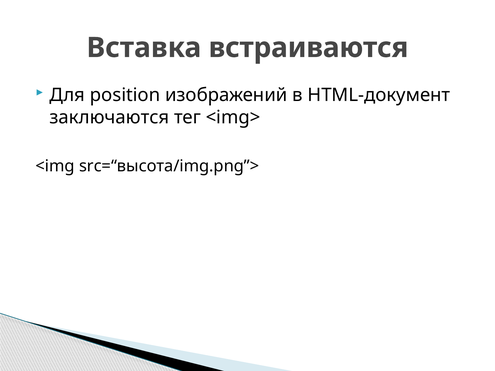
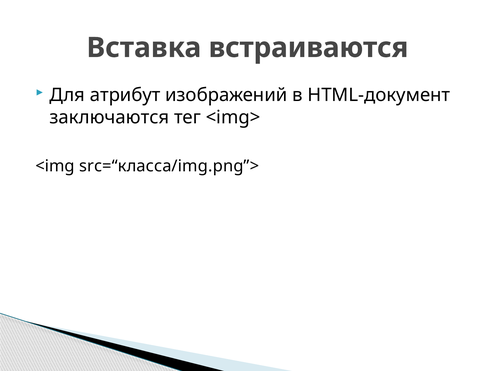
position: position -> атрибут (125, 95)
src=“высота/img.png”>: src=“высота/img.png”> -> src=“класса/img.png”> (169, 166)
